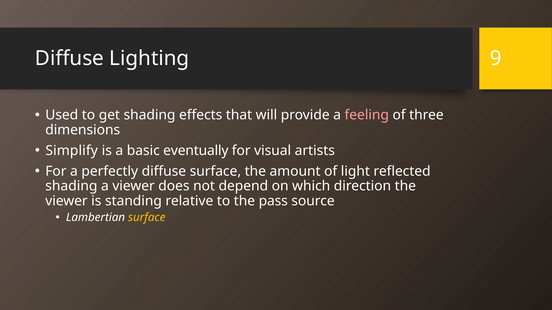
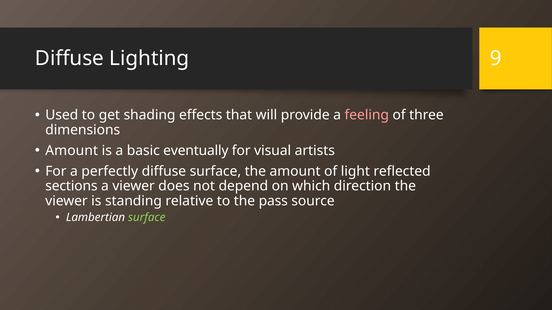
Simplify: Simplify -> Amount (72, 151)
shading: shading -> sections (71, 186)
surface colour: yellow -> light green (147, 218)
